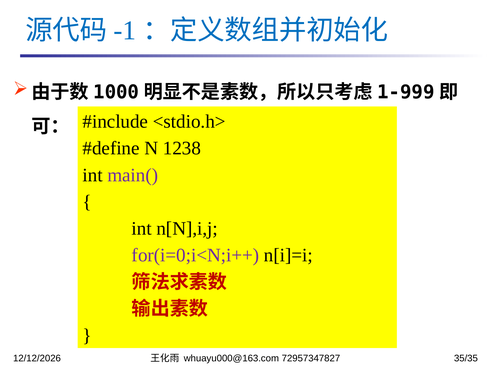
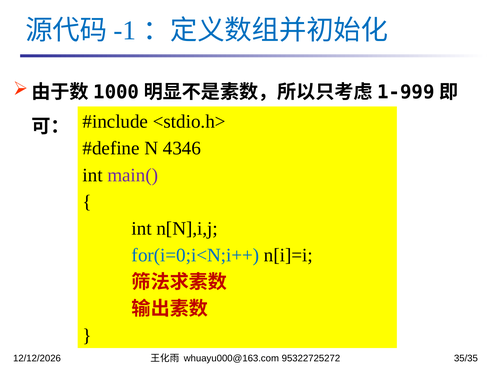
1238: 1238 -> 4346 (182, 148)
for(i=0;i<N;i++ colour: purple -> blue (195, 255)
72957347827: 72957347827 -> 95322725272 (311, 359)
